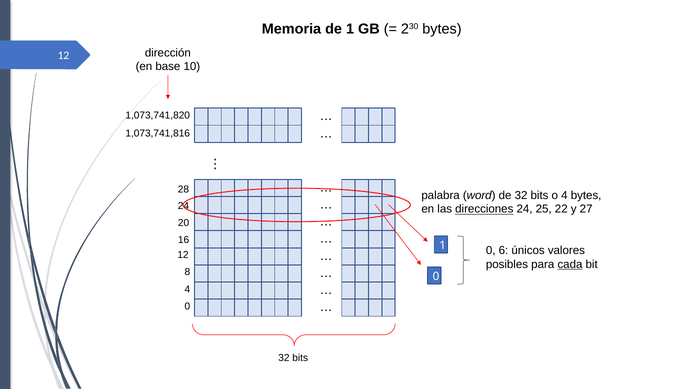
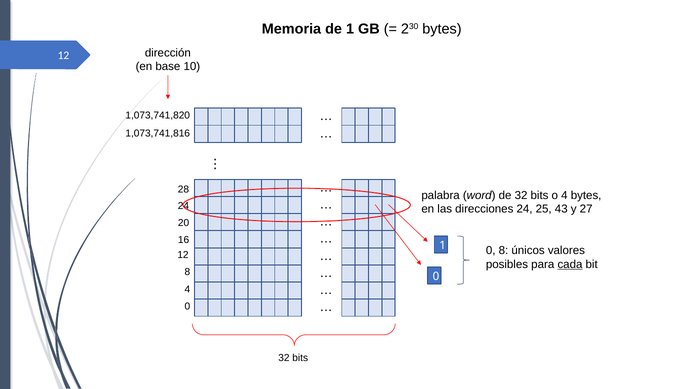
direcciones underline: present -> none (484, 209)
22: 22 -> 43 (561, 209)
0 6: 6 -> 8 (503, 251)
